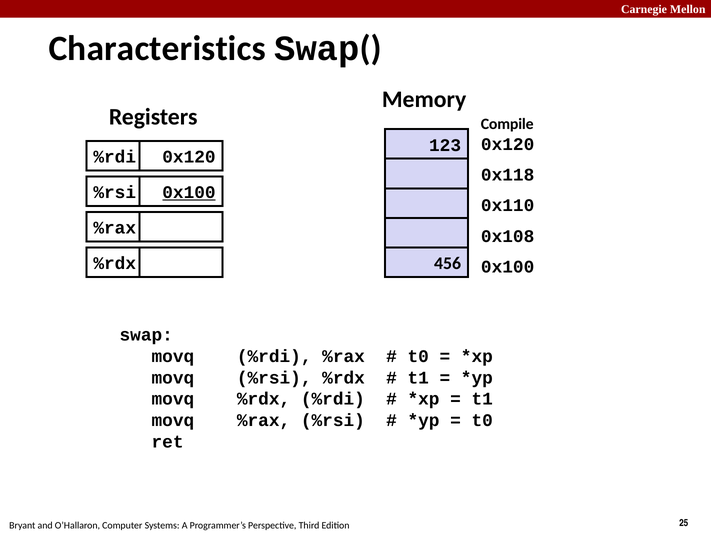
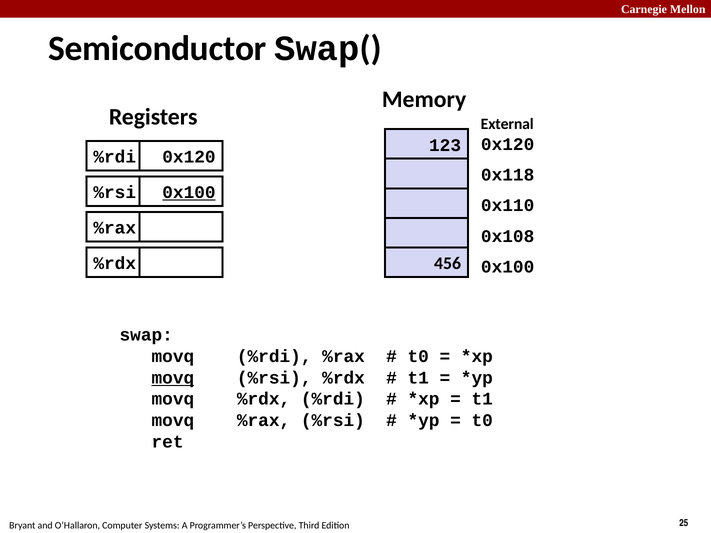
Characteristics: Characteristics -> Semiconductor (157, 48)
Compile: Compile -> External (507, 124)
movq underline: none -> present (173, 378)
